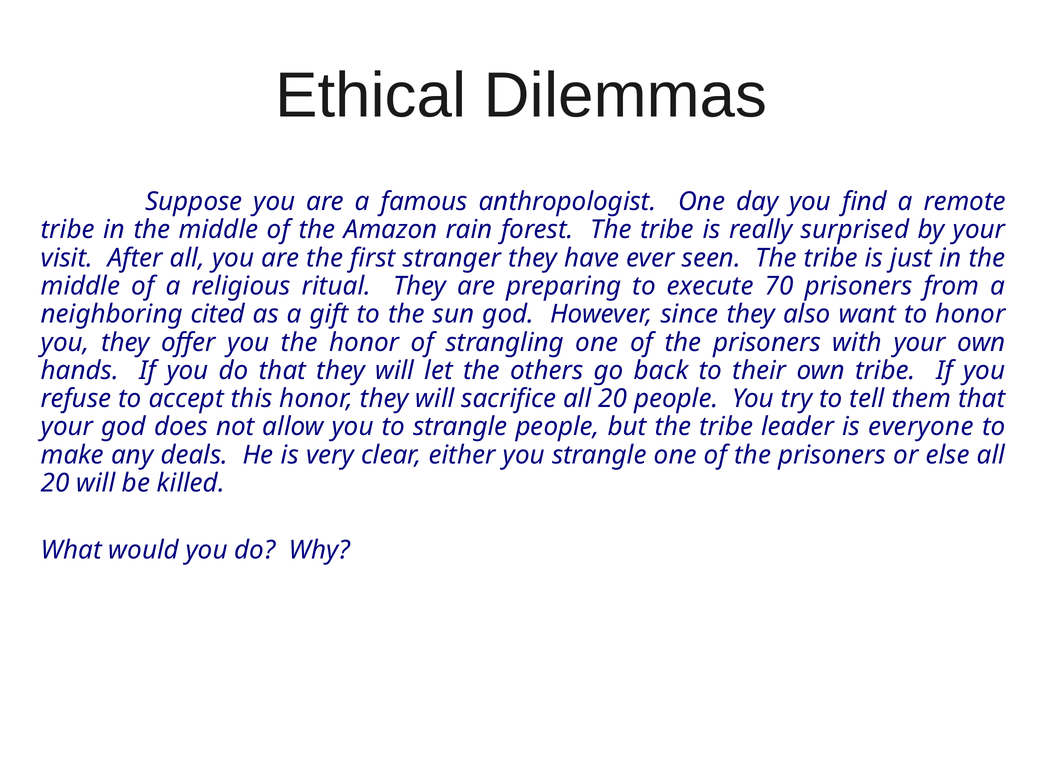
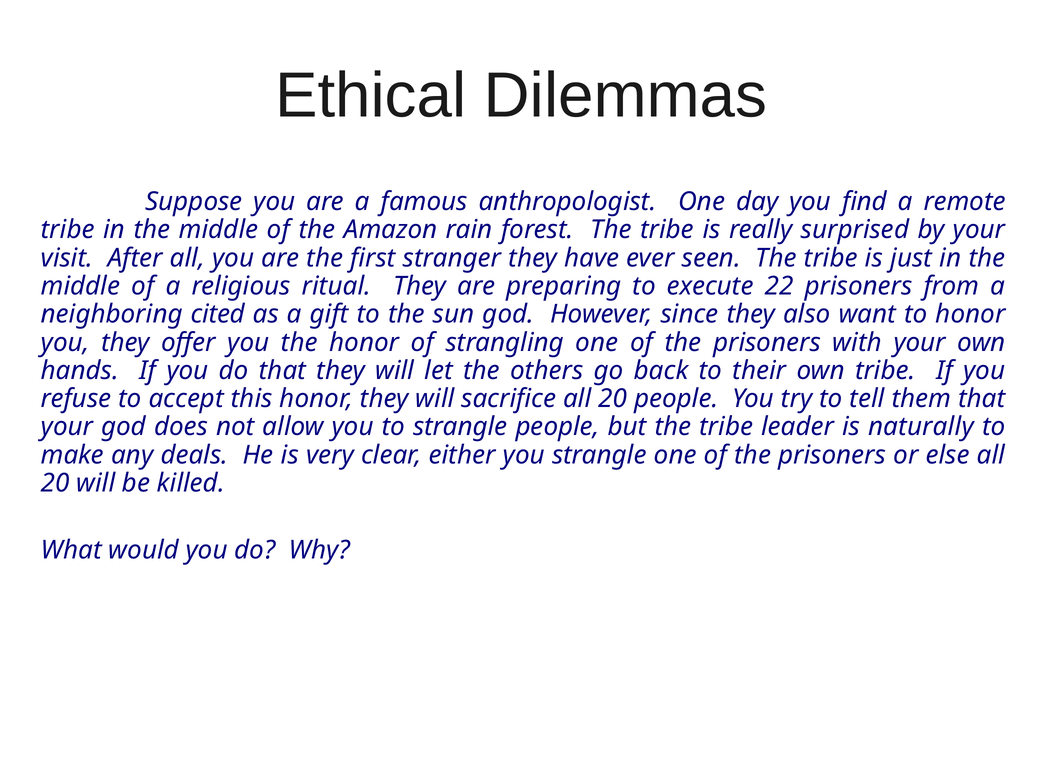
70: 70 -> 22 (779, 286)
everyone: everyone -> naturally (921, 427)
